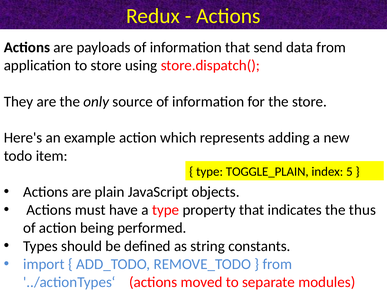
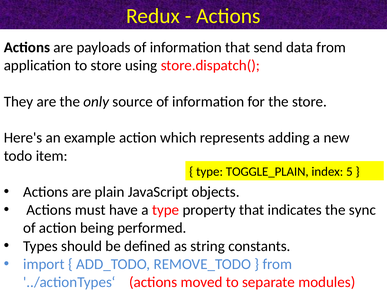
thus: thus -> sync (362, 210)
